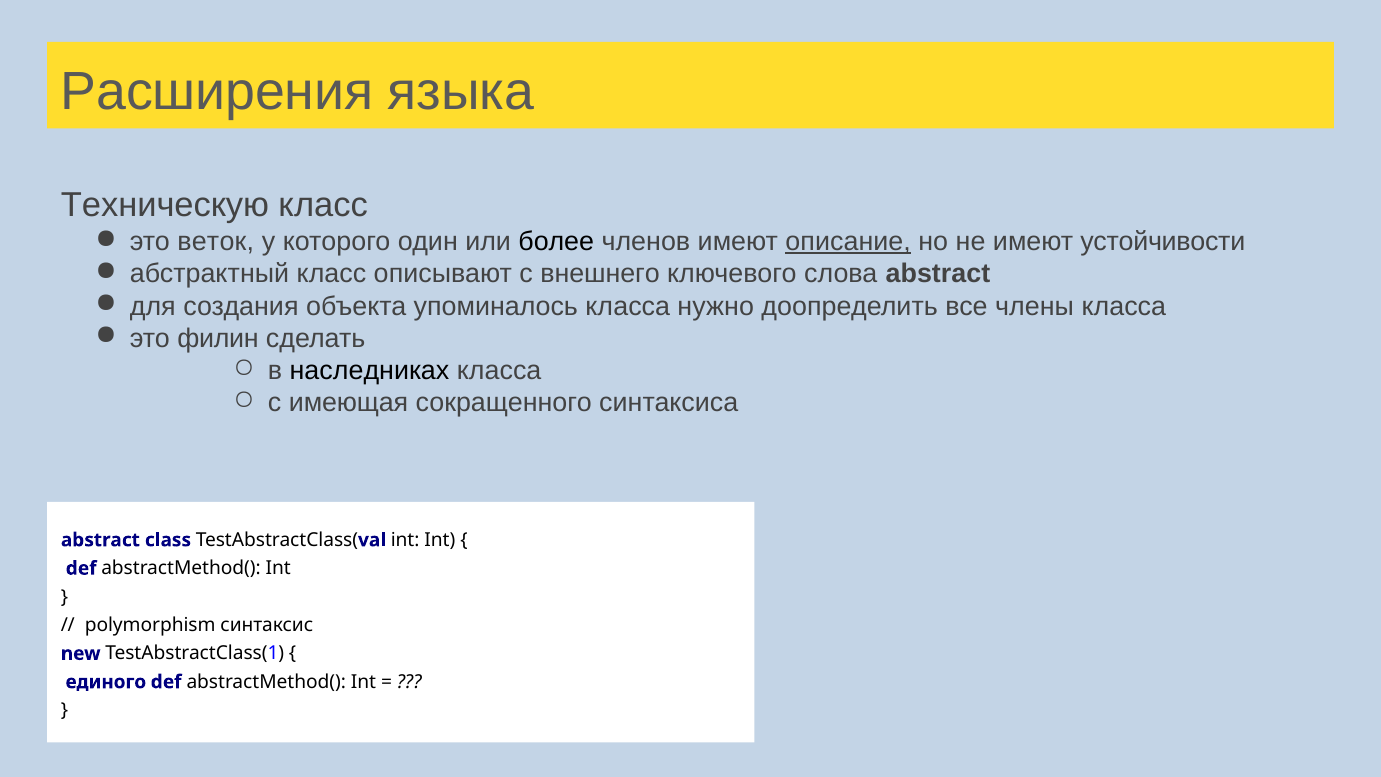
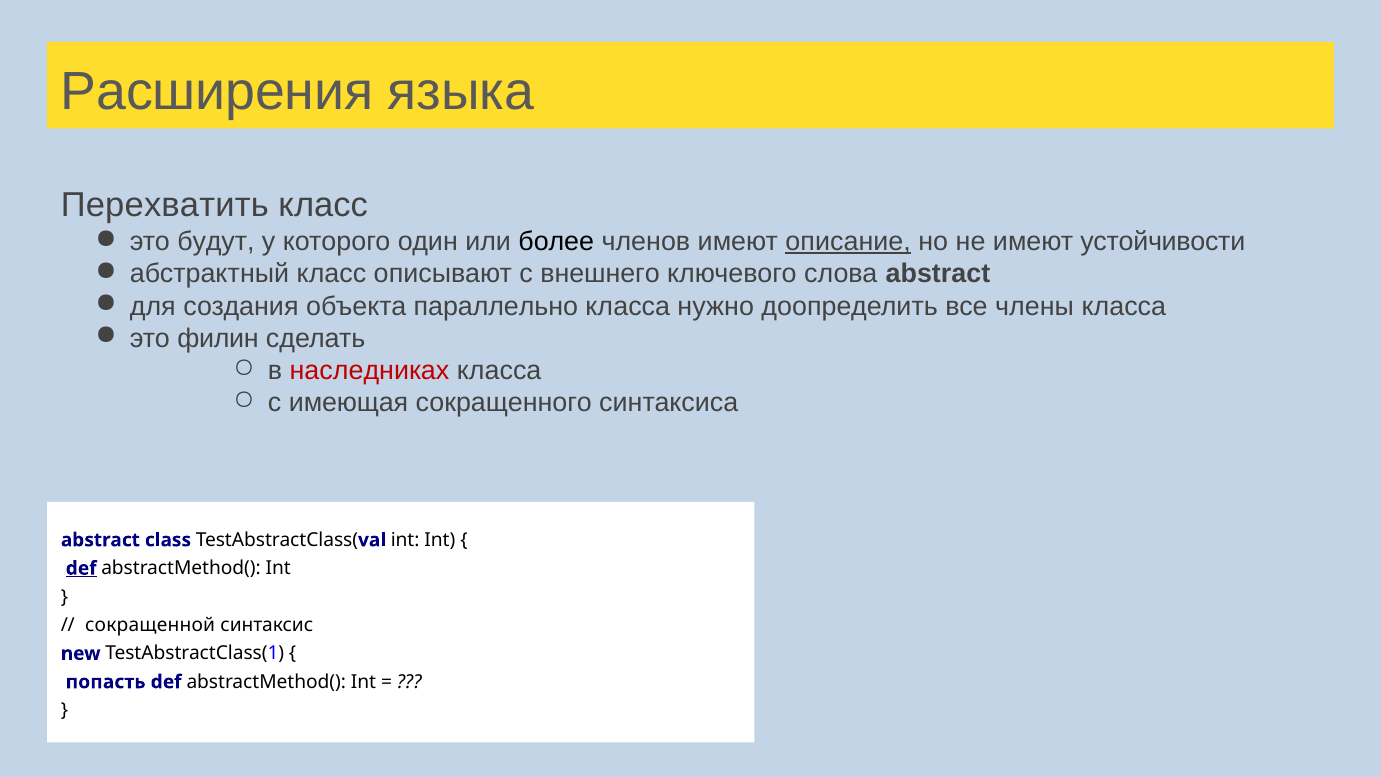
Техническую: Техническую -> Перехватить (165, 205)
веток: веток -> будут (216, 242)
упоминалось: упоминалось -> параллельно (496, 306)
наследниках colour: black -> red (369, 371)
def underline: none -> present (81, 568)
polymorphism: polymorphism -> сокращенной (150, 625)
единого: единого -> попасть (106, 682)
